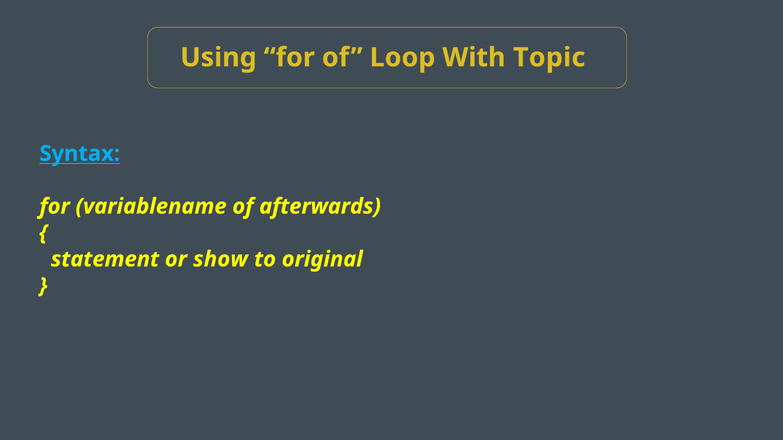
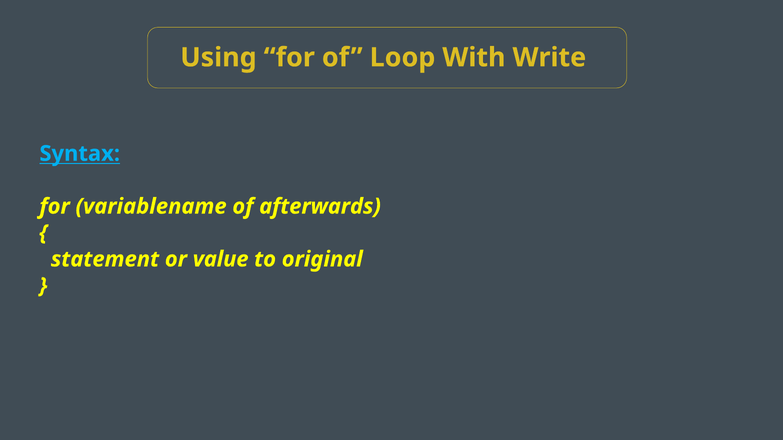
Topic: Topic -> Write (549, 58)
show: show -> value (221, 259)
